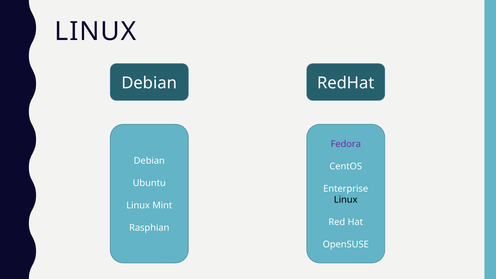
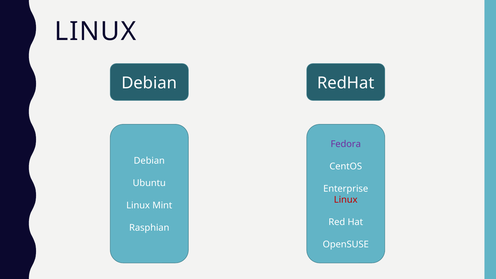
Linux colour: black -> red (346, 200)
